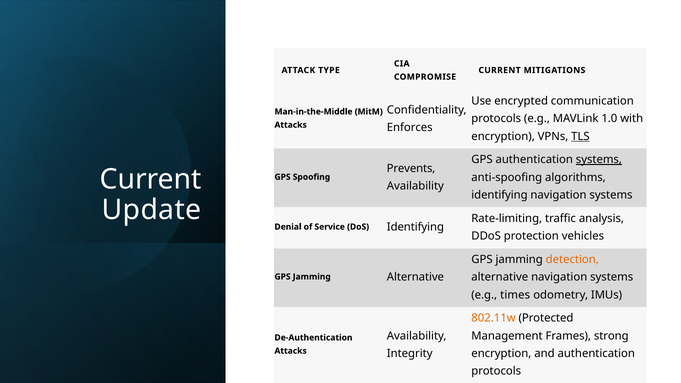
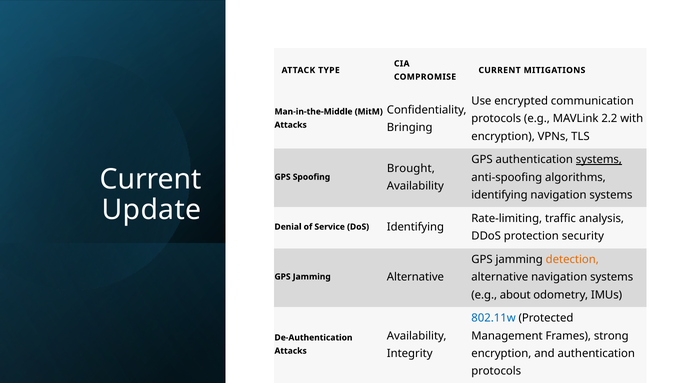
1.0: 1.0 -> 2.2 (609, 119)
Enforces: Enforces -> Bringing (410, 128)
TLS underline: present -> none (580, 136)
Prevents: Prevents -> Brought (411, 169)
vehicles: vehicles -> security (583, 236)
times: times -> about (515, 295)
802.11w colour: orange -> blue (494, 318)
